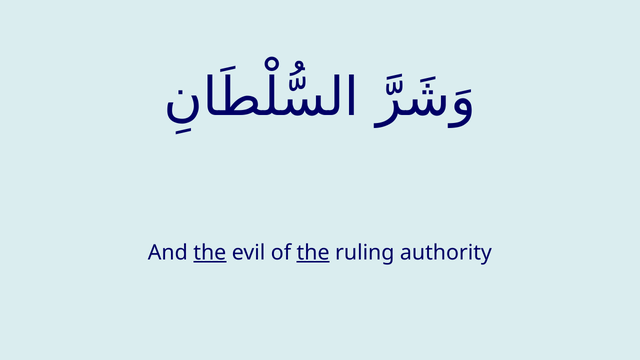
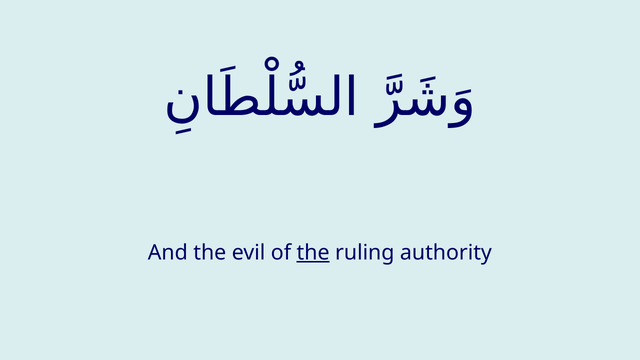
the underline: present -> none (210, 253)
